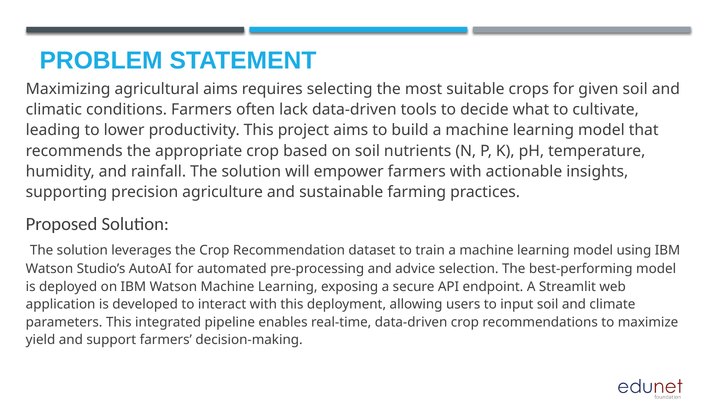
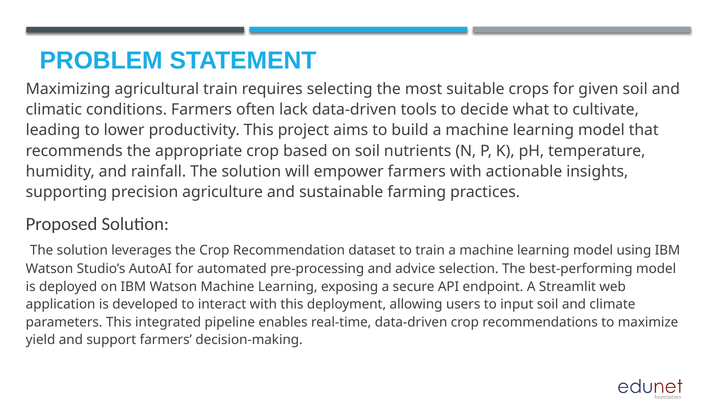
agricultural aims: aims -> train (220, 89)
